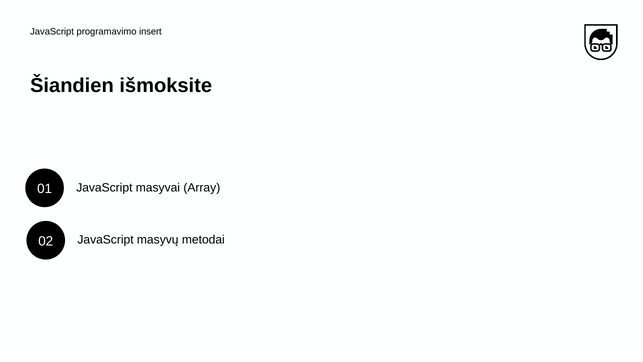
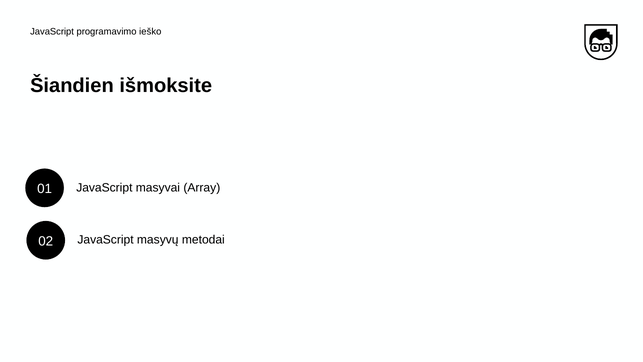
insert: insert -> ieško (150, 32)
